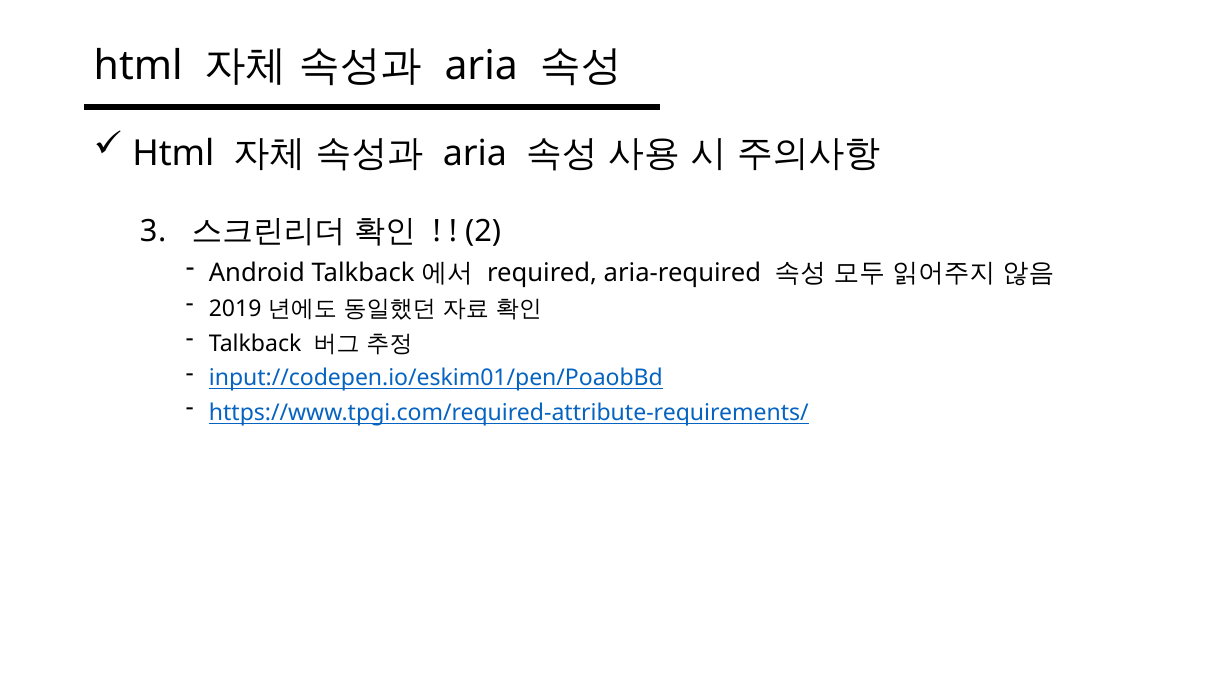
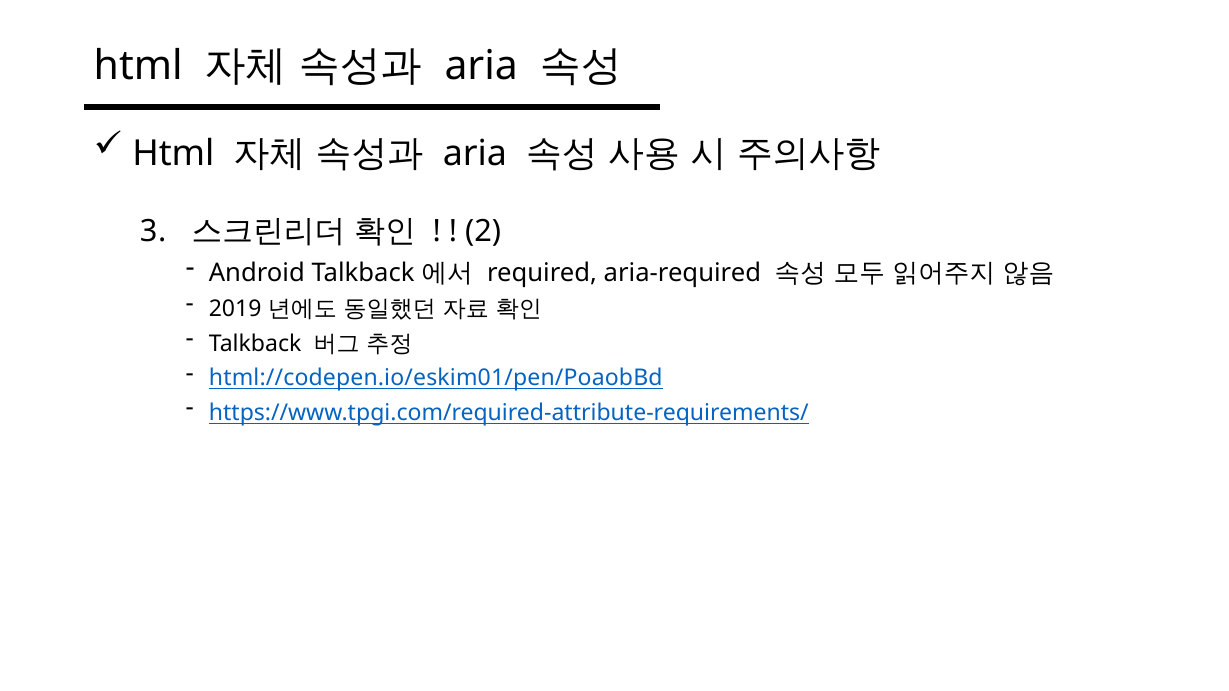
input://codepen.io/eskim01/pen/PoaobBd: input://codepen.io/eskim01/pen/PoaobBd -> html://codepen.io/eskim01/pen/PoaobBd (436, 378)
